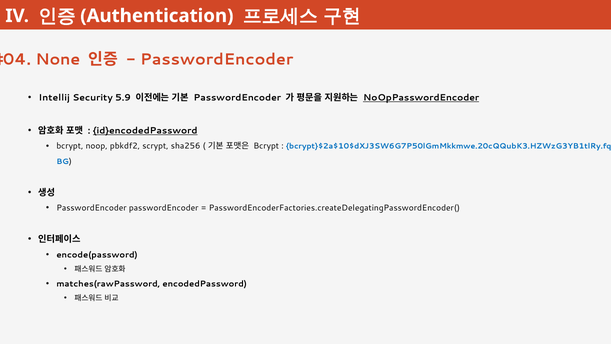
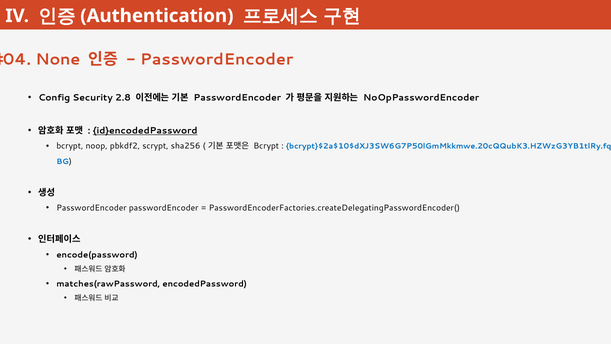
Intellij: Intellij -> Config (54, 98)
5.9: 5.9 -> 2.8 (123, 98)
NoOpPasswordEncoder underline: present -> none (421, 98)
